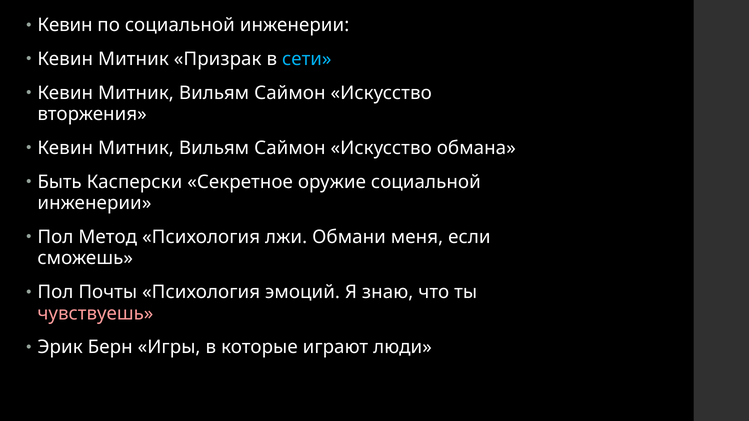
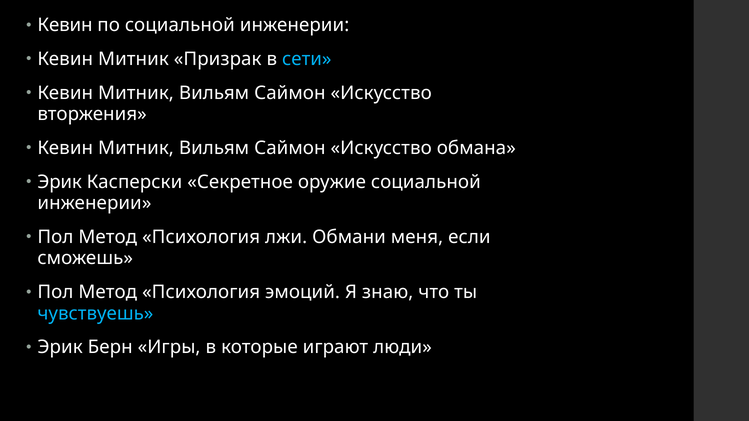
Быть: Быть -> Эрик (60, 182)
Почты: Почты -> Метод (108, 292)
чувствуешь colour: pink -> light blue (95, 314)
